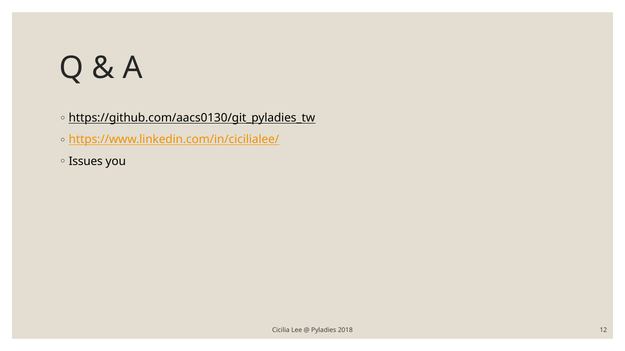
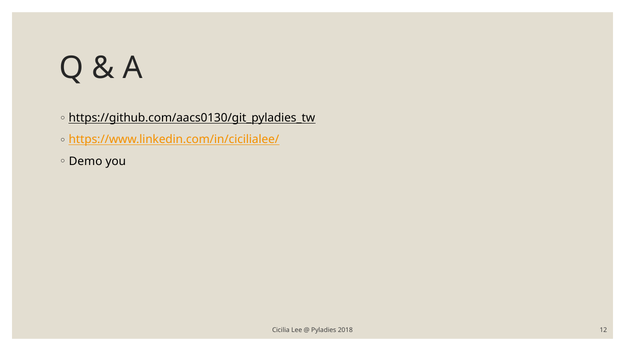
Issues: Issues -> Demo (86, 162)
